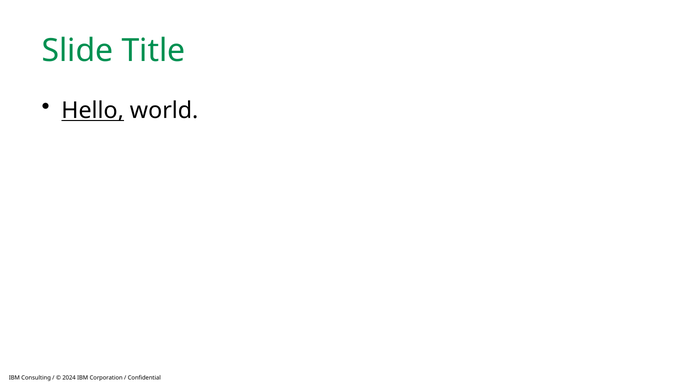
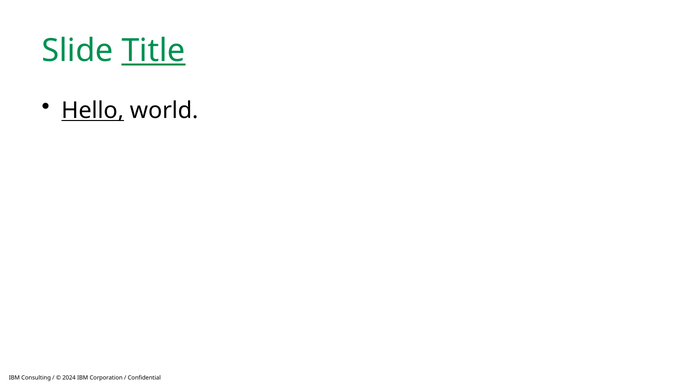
Title underline: none -> present (153, 51)
